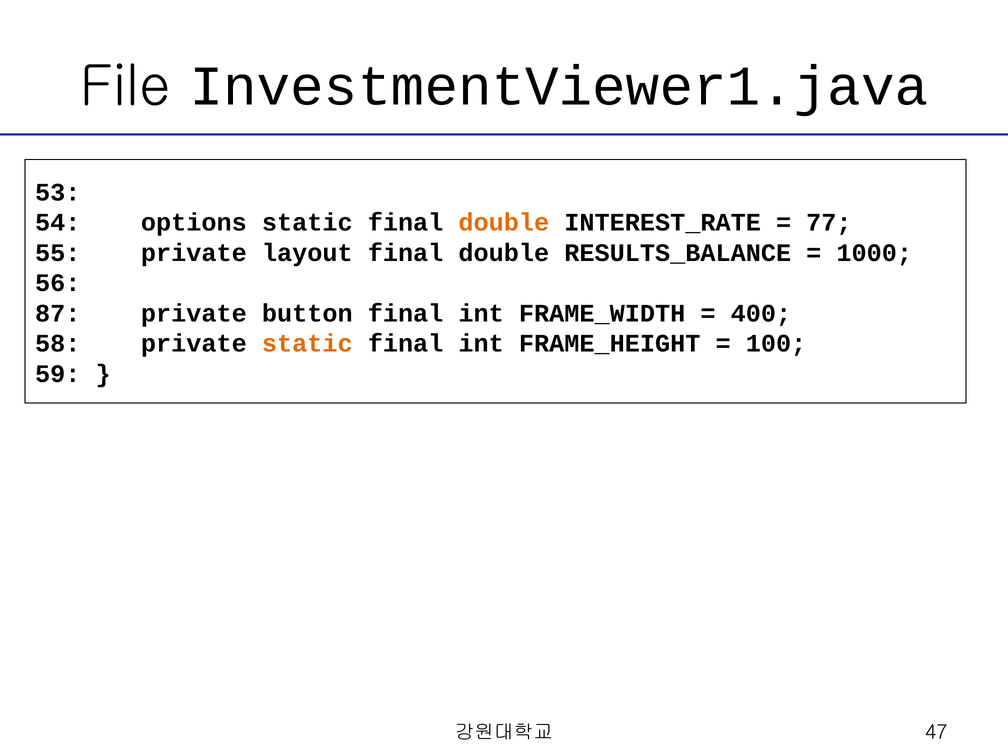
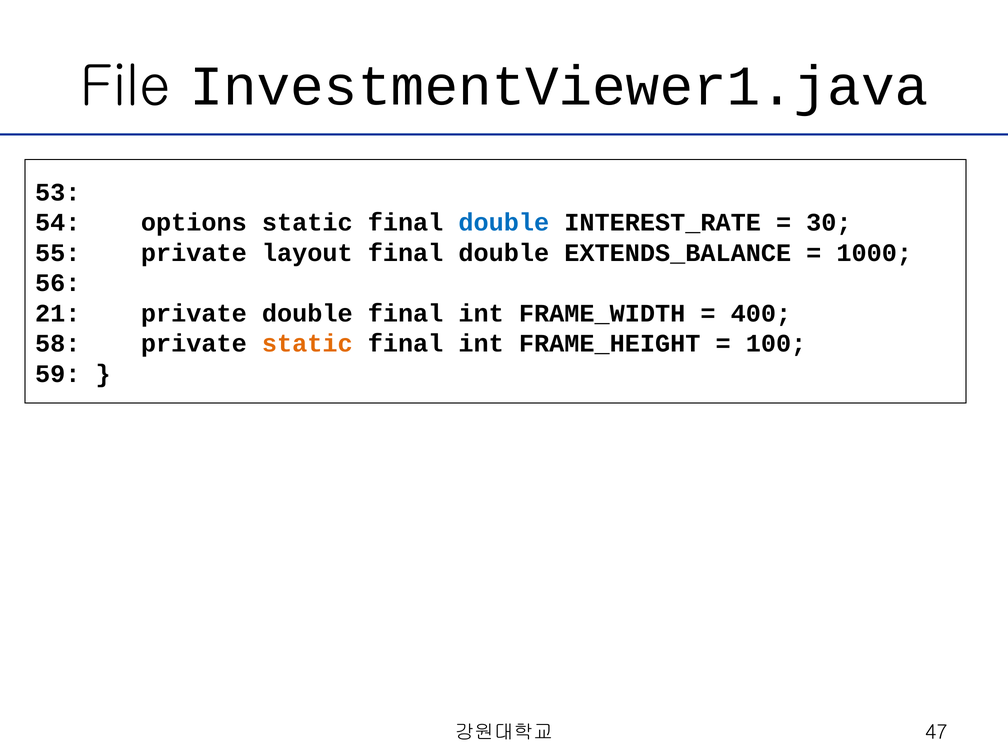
double colour: orange -> blue (504, 223)
77: 77 -> 30 (829, 223)
RESULTS_BALANCE: RESULTS_BALANCE -> EXTENDS_BALANCE (678, 253)
87: 87 -> 21 (58, 313)
private button: button -> double (307, 313)
